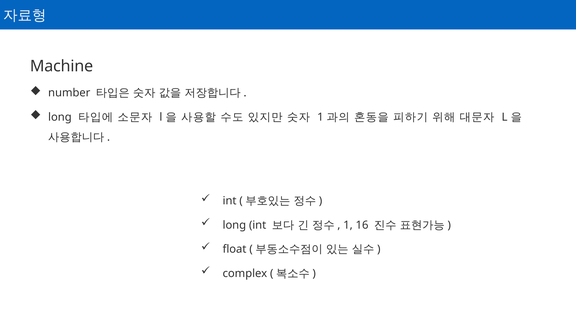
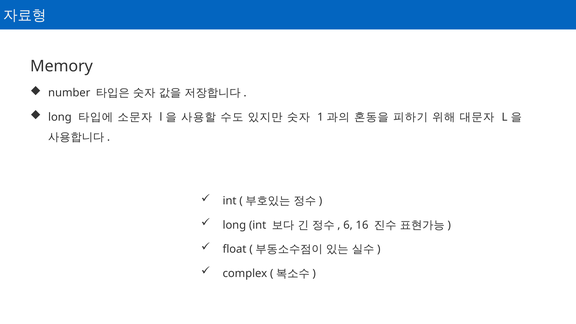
Machine: Machine -> Memory (61, 66)
1: 1 -> 6 (348, 225)
